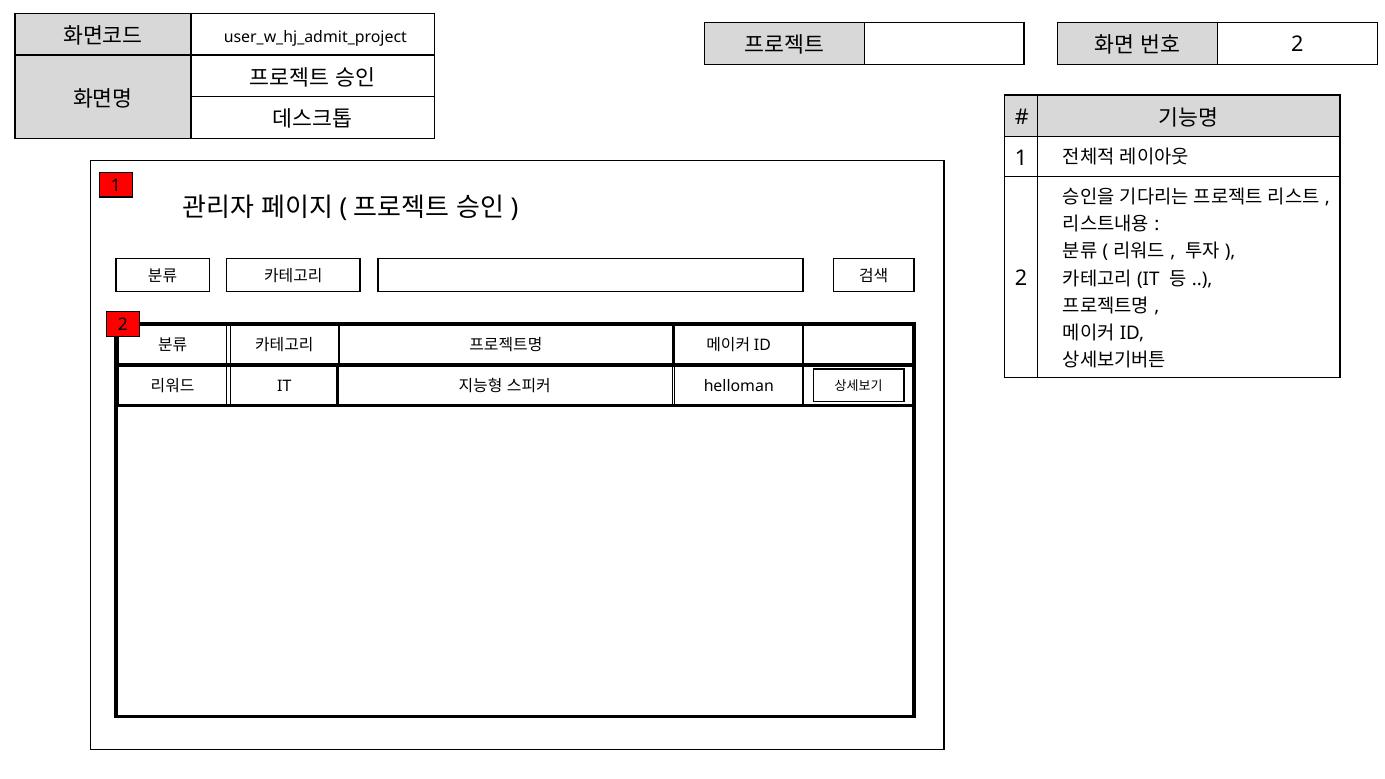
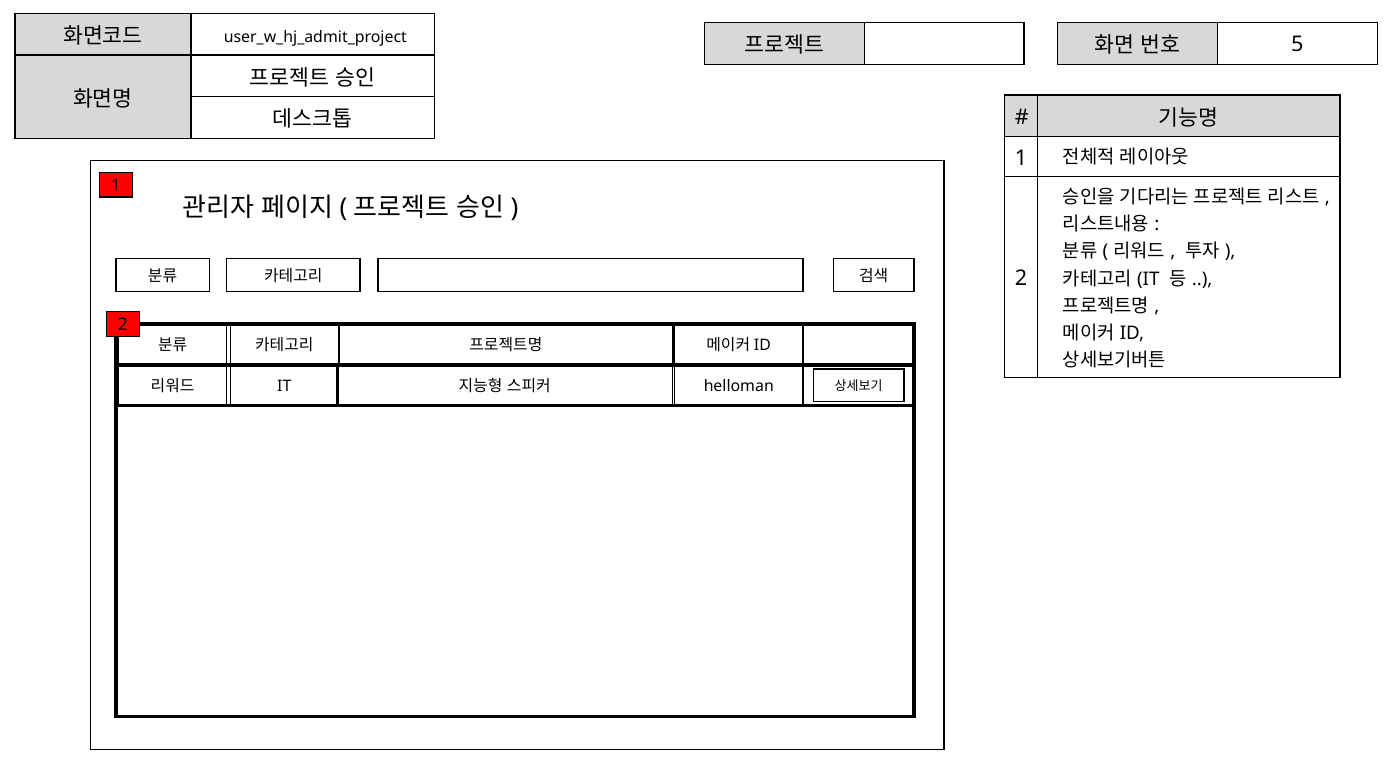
2: 2 -> 5 (1297, 45)
